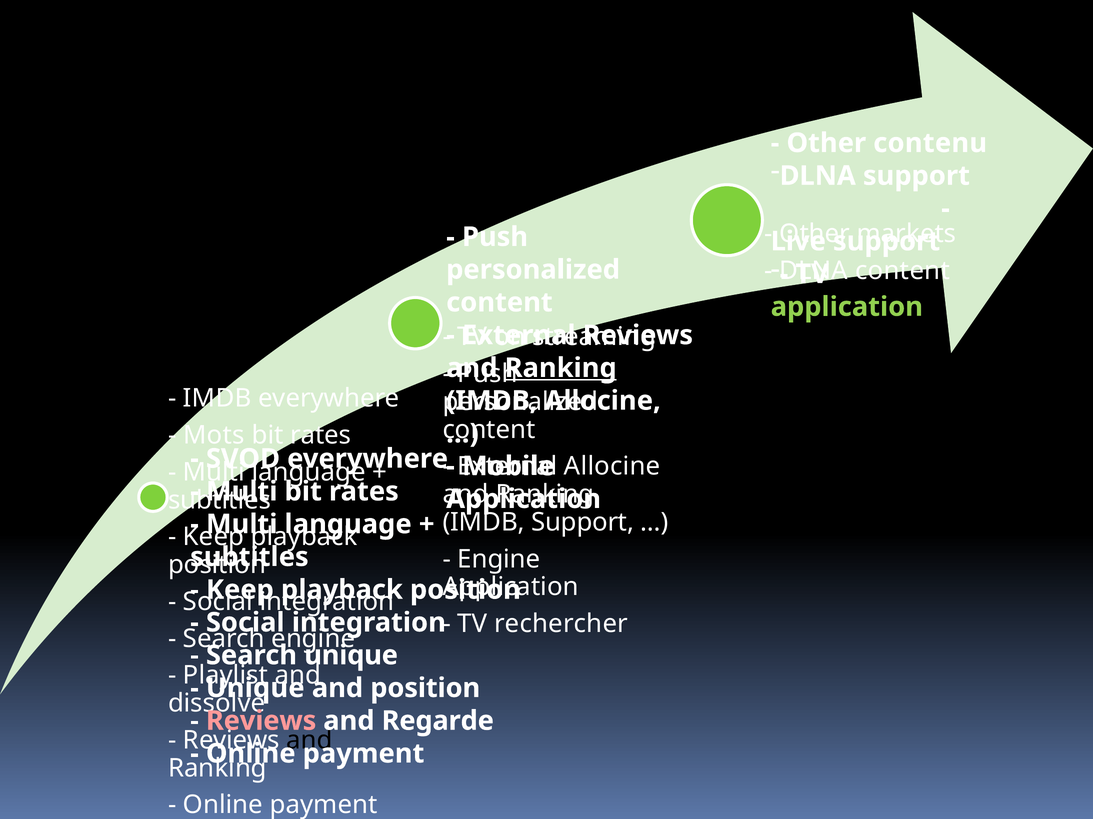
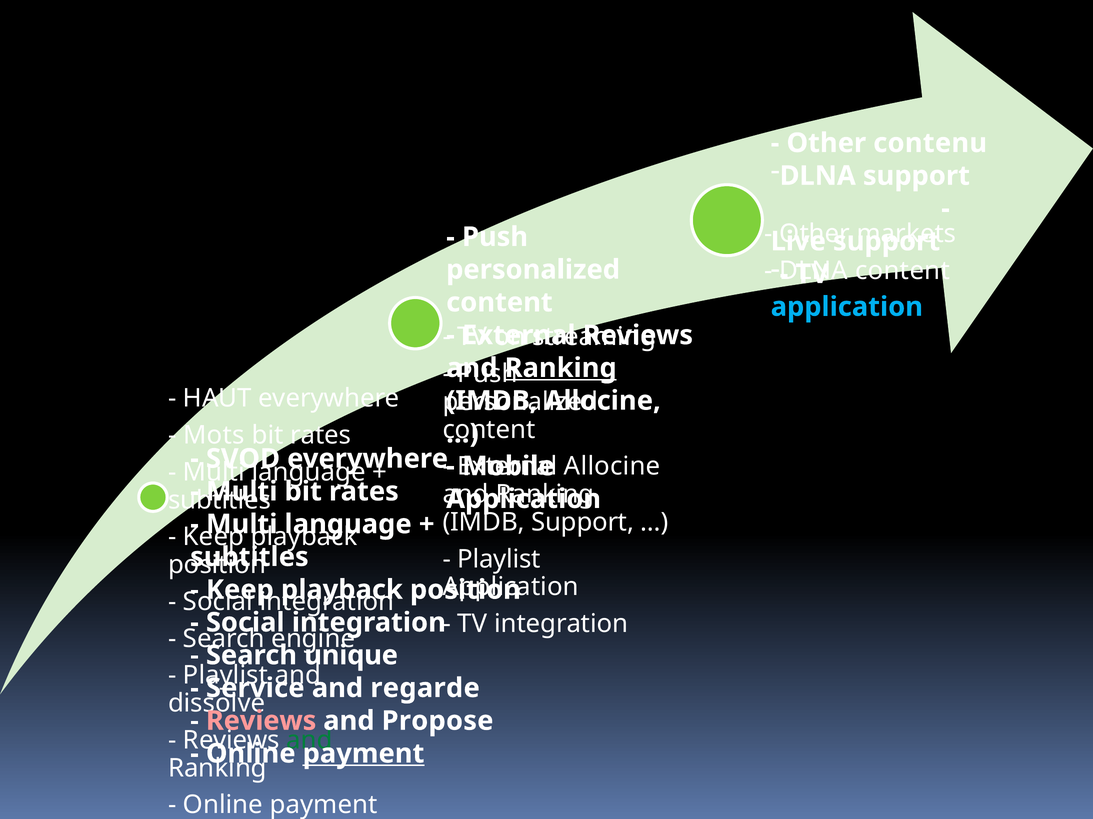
application colour: light green -> light blue (847, 307)
IMDB: IMDB -> HAUT (217, 399)
Engine: Engine -> Playlist (499, 560)
TV rechercher: rechercher -> integration (561, 624)
Unique: Unique -> Service (255, 689)
and position: position -> regarde (425, 689)
Regarde: Regarde -> Propose (438, 721)
and colour: black -> green (310, 741)
payment underline: none -> present (364, 754)
